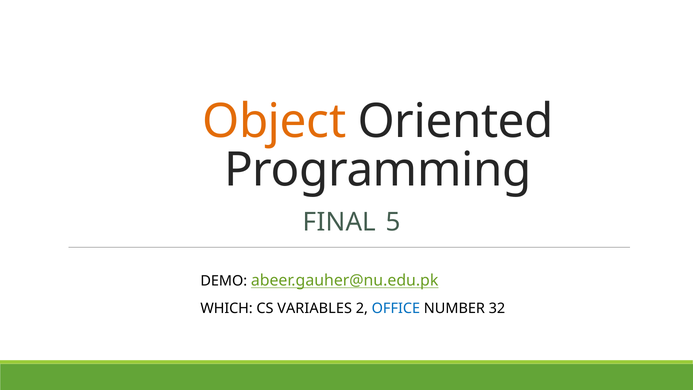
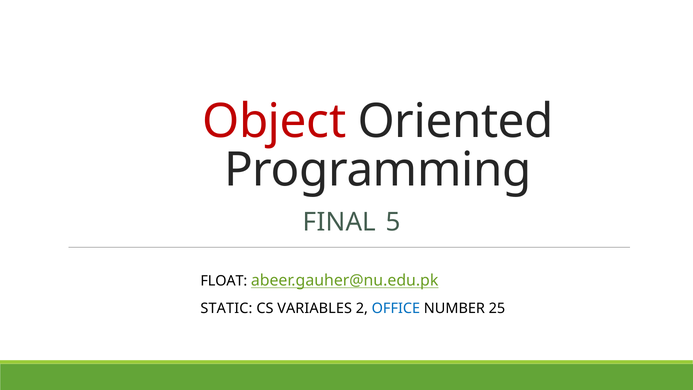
Object colour: orange -> red (274, 121)
DEMO: DEMO -> FLOAT (224, 281)
WHICH: WHICH -> STATIC (226, 308)
32: 32 -> 25 (497, 308)
